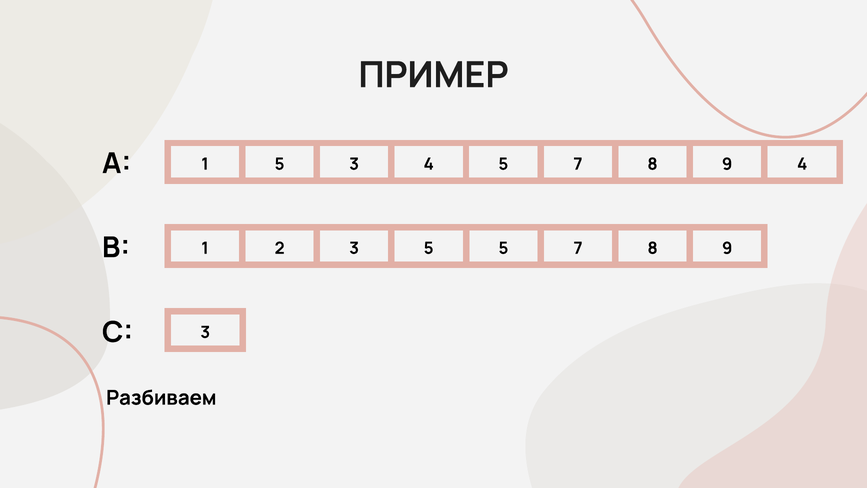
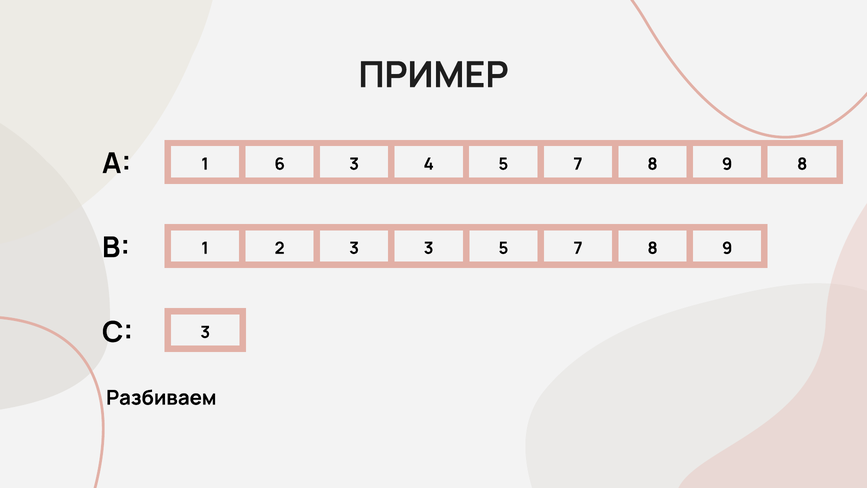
1 5: 5 -> 6 (280, 164)
9 4: 4 -> 8 (802, 164)
3 5: 5 -> 3 (429, 248)
